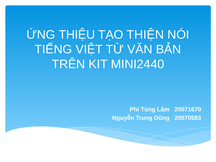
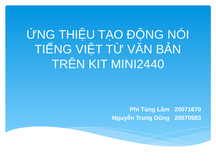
THIỆN: THIỆN -> ĐỘNG (145, 35)
